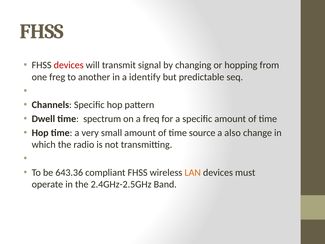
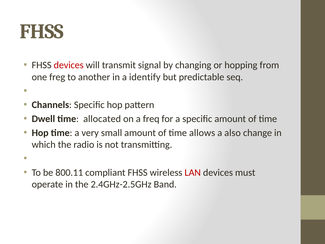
spectrum: spectrum -> allocated (102, 119)
source: source -> allows (202, 133)
643.36: 643.36 -> 800.11 (69, 172)
LAN colour: orange -> red (193, 172)
